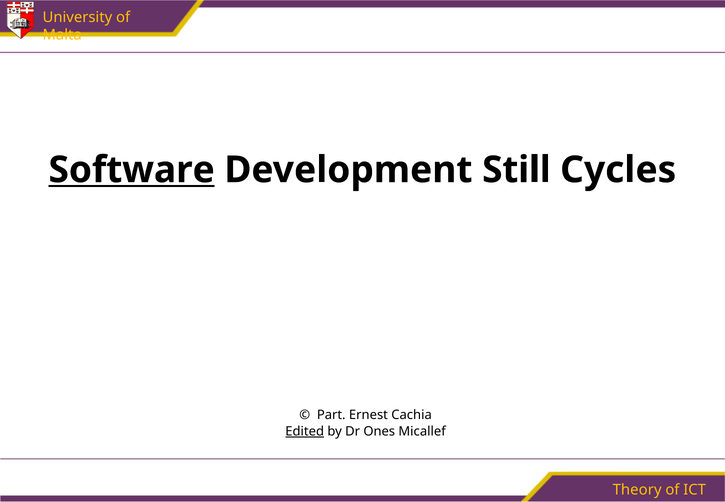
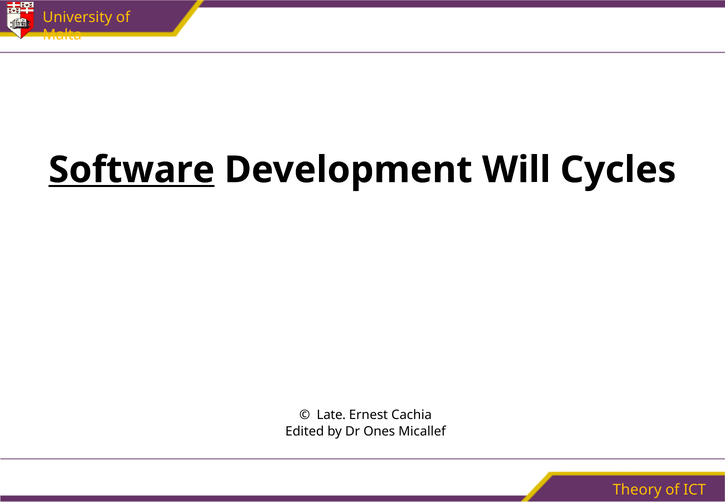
Still: Still -> Will (516, 170)
Part: Part -> Late (331, 415)
Edited underline: present -> none (305, 431)
